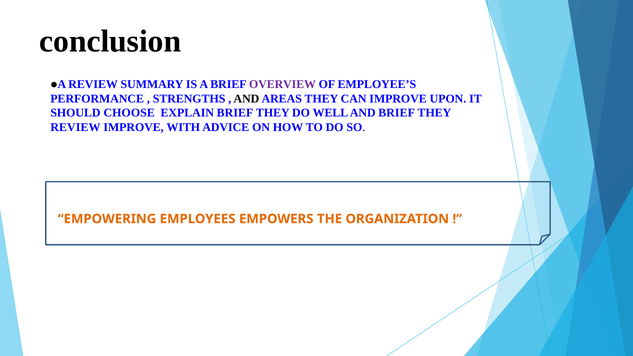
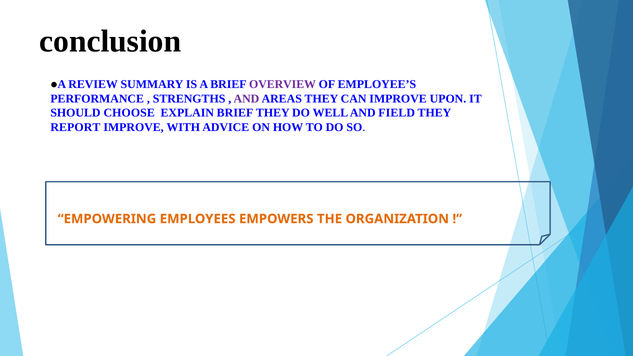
AND colour: black -> purple (246, 99)
AND BRIEF: BRIEF -> FIELD (397, 113)
REVIEW: REVIEW -> REPORT (75, 127)
